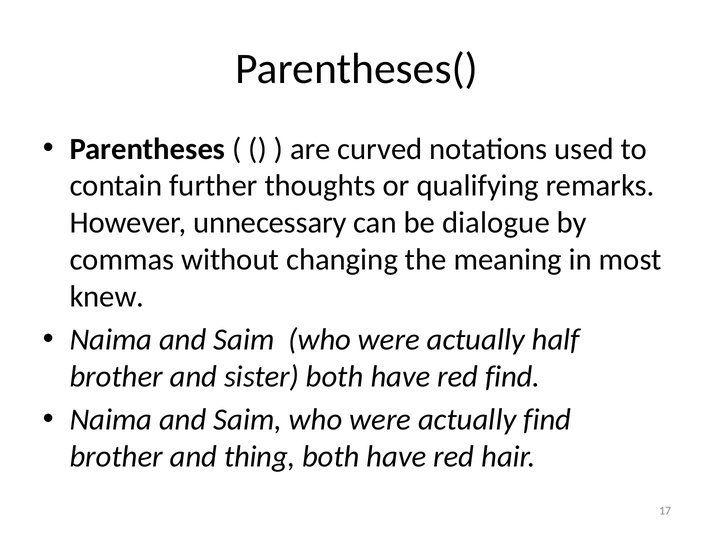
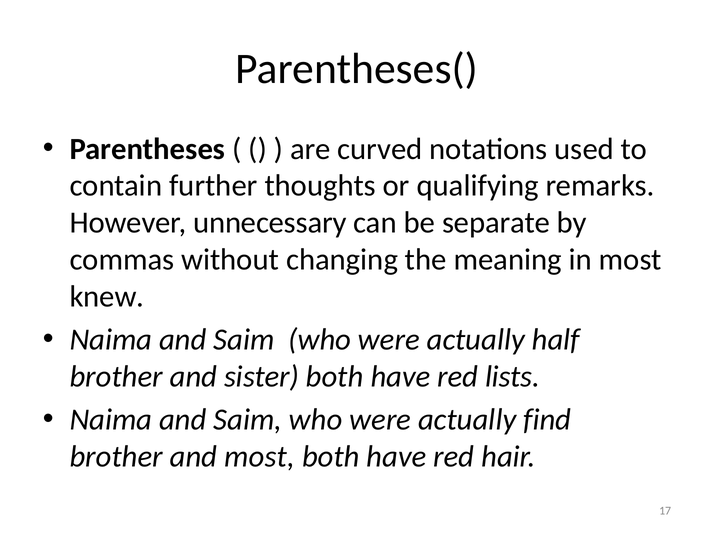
dialogue: dialogue -> separate (496, 223)
red find: find -> lists (512, 377)
and thing: thing -> most (259, 457)
